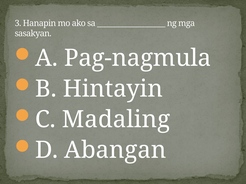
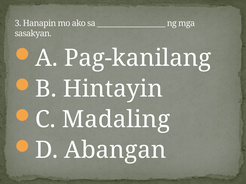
Pag-nagmula: Pag-nagmula -> Pag-kanilang (138, 58)
